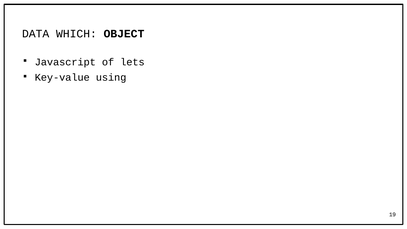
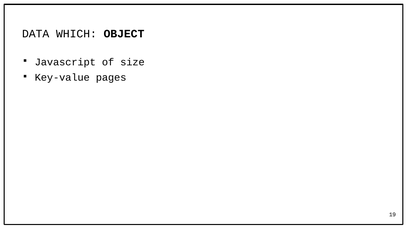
lets: lets -> size (132, 62)
using: using -> pages (111, 78)
